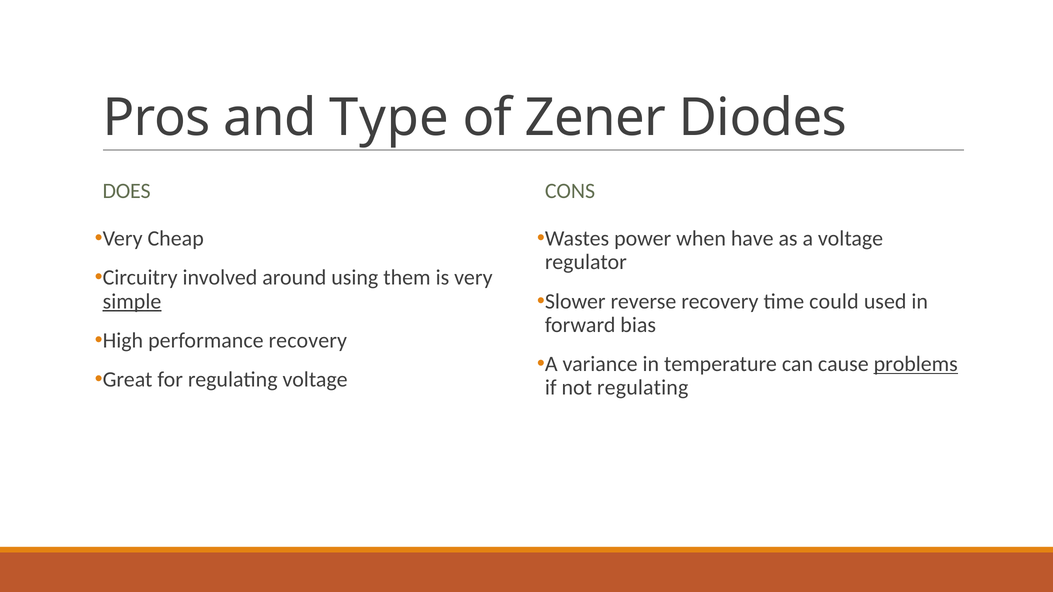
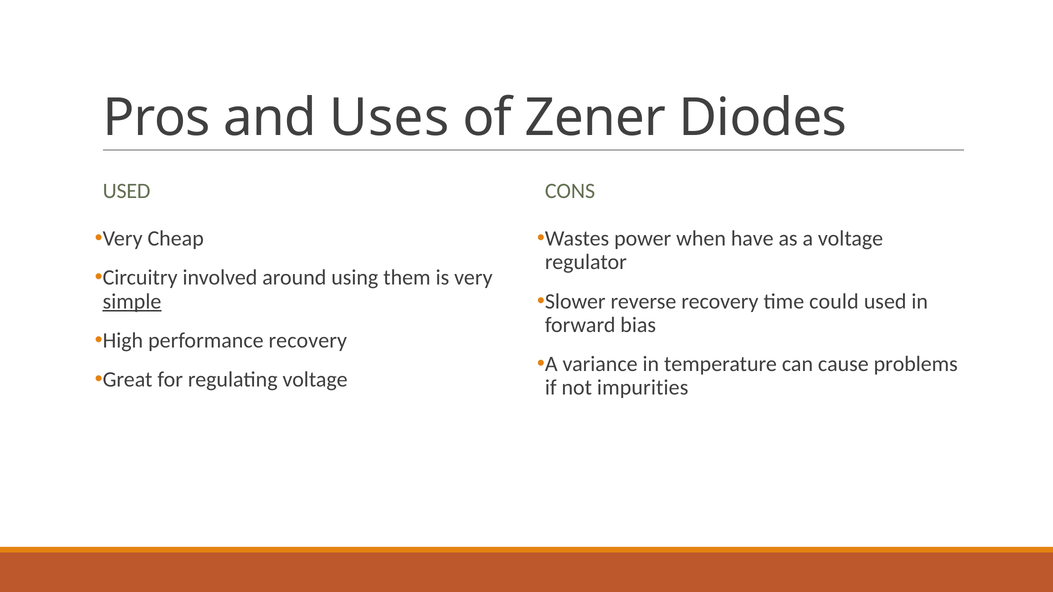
Type: Type -> Uses (389, 118)
DOES: DOES -> USED (127, 191)
problems underline: present -> none (916, 364)
not regulating: regulating -> impurities (643, 388)
